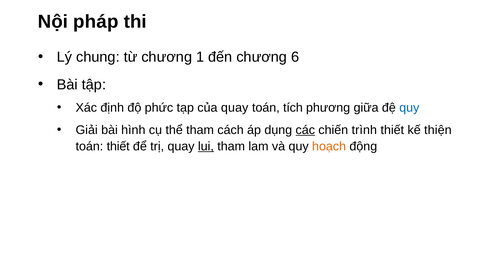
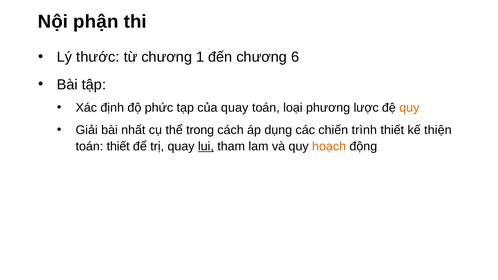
pháp: pháp -> phận (96, 22)
chung: chung -> thước (98, 57)
tích: tích -> loại (293, 108)
giữa: giữa -> lược (366, 108)
quy colour: blue -> orange (409, 108)
hình: hình -> nhất (133, 130)
thể tham: tham -> trong (200, 130)
các underline: present -> none (305, 130)
